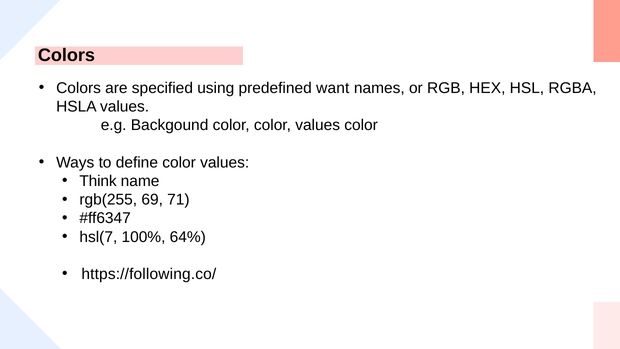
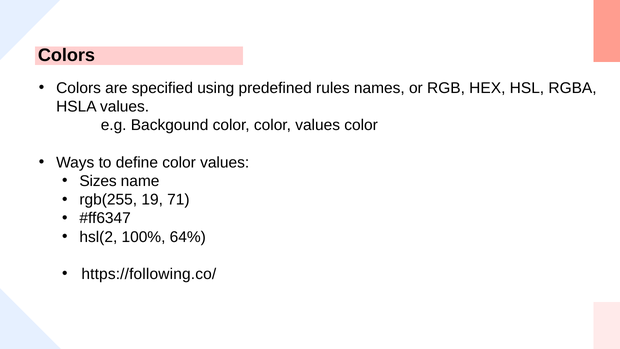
want: want -> rules (333, 88)
Think: Think -> Sizes (98, 181)
69: 69 -> 19 (152, 200)
hsl(7: hsl(7 -> hsl(2 (98, 237)
